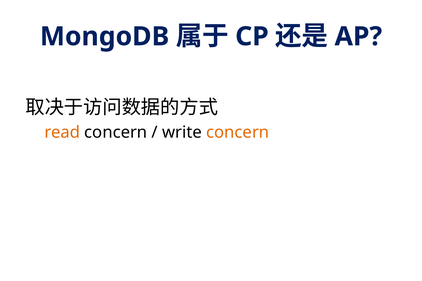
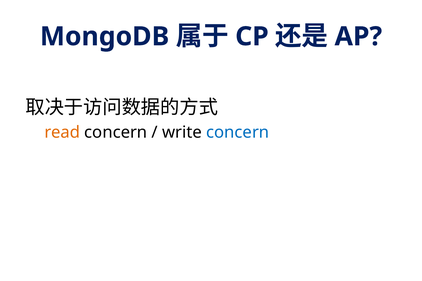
concern colour: orange -> blue (238, 132)
